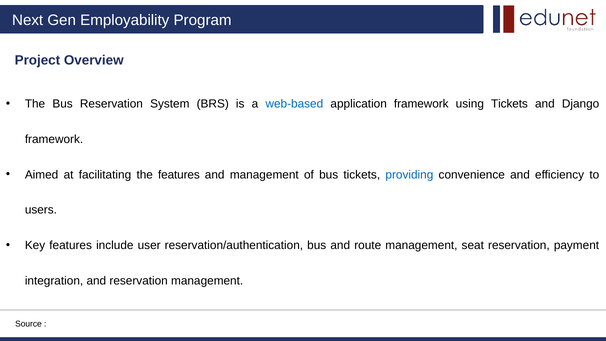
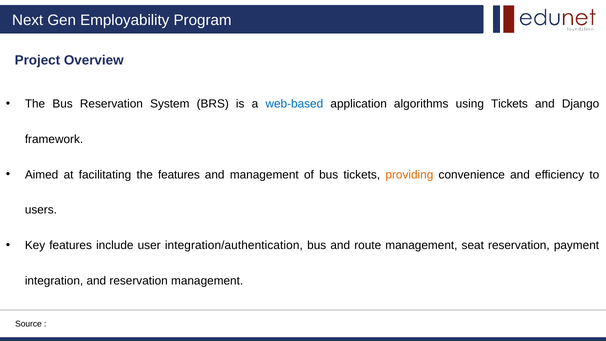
application framework: framework -> algorithms (421, 104)
providing colour: blue -> orange (409, 175)
reservation/authentication: reservation/authentication -> integration/authentication (234, 245)
